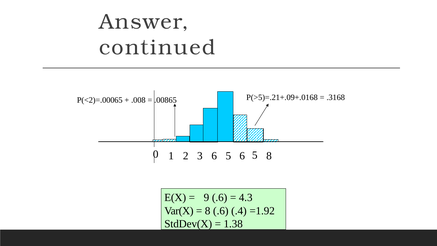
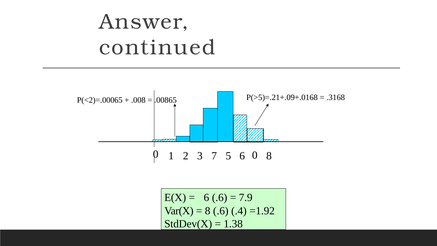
3 6: 6 -> 7 (214, 156)
5 6 5: 5 -> 0 (255, 155)
9: 9 -> 6 (206, 197)
4.3: 4.3 -> 7.9 (246, 197)
